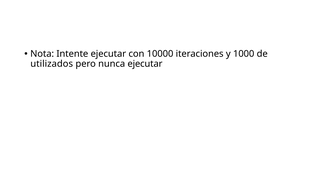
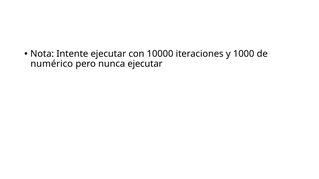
utilizados: utilizados -> numérico (52, 64)
